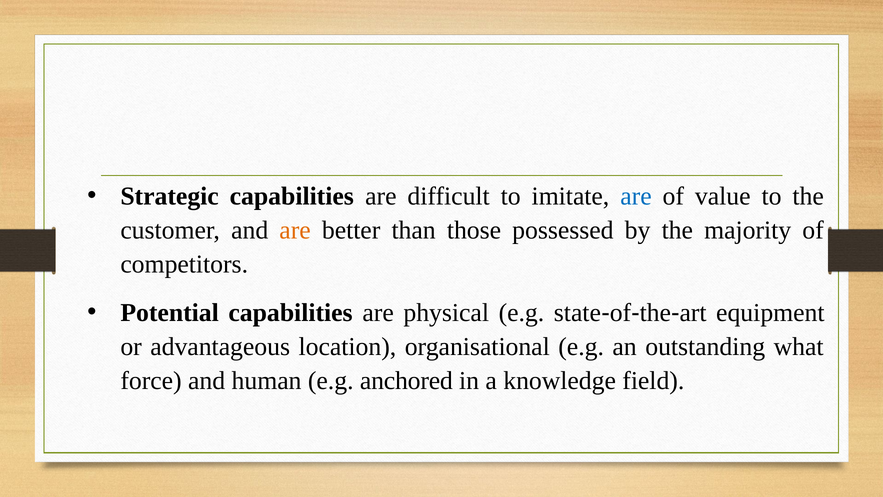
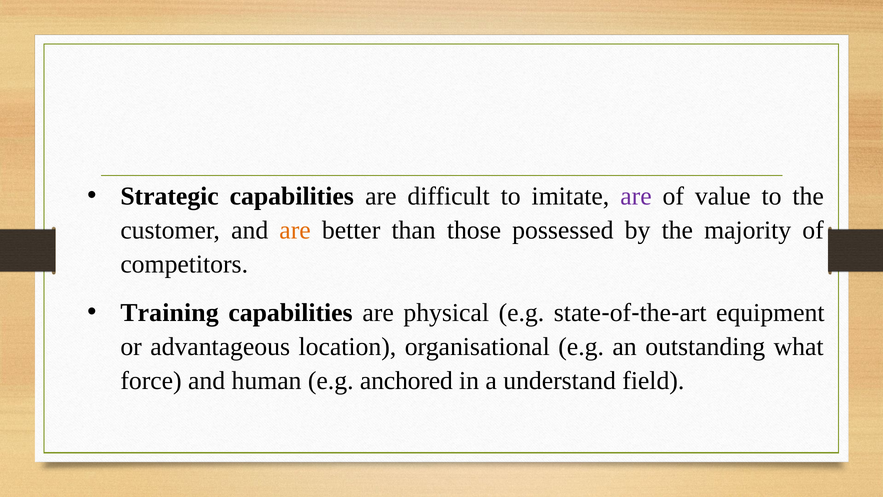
are colour: blue -> purple (636, 196)
Potential: Potential -> Training (170, 312)
knowledge: knowledge -> understand (560, 380)
